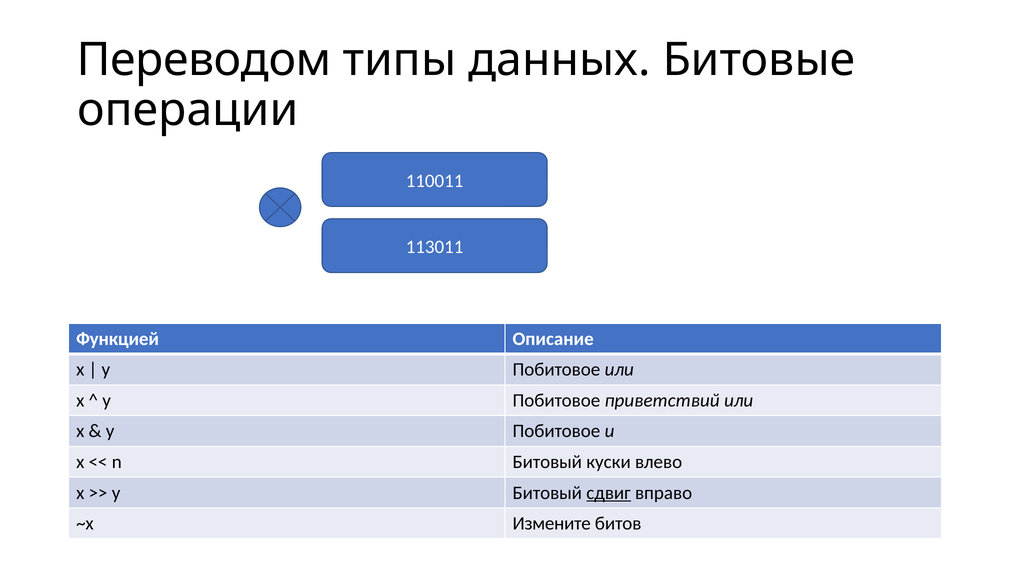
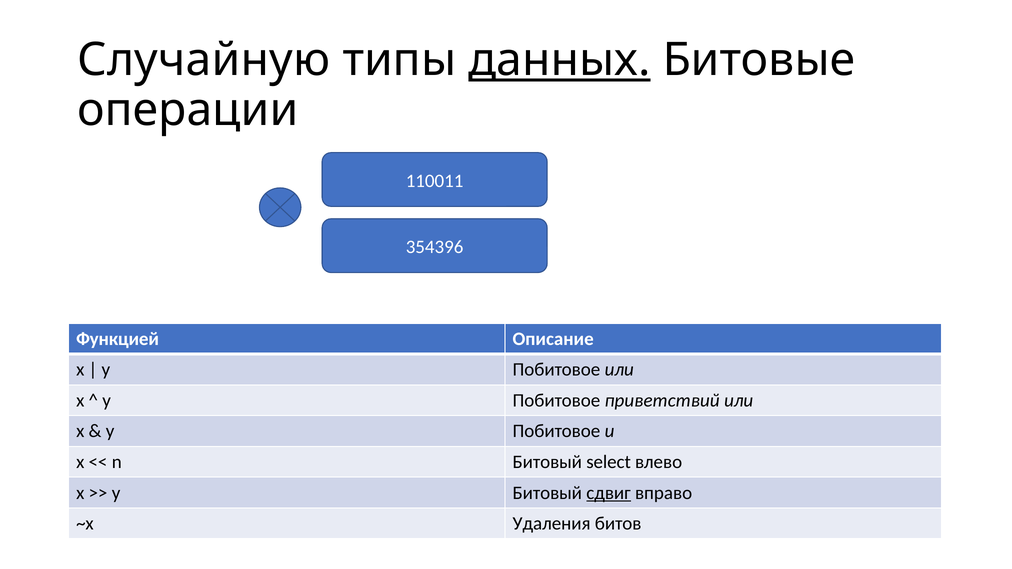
Переводом: Переводом -> Случайную (204, 60)
данных underline: none -> present (559, 60)
113011: 113011 -> 354396 (435, 247)
куски: куски -> select (609, 462)
Измените: Измените -> Удаления (552, 524)
